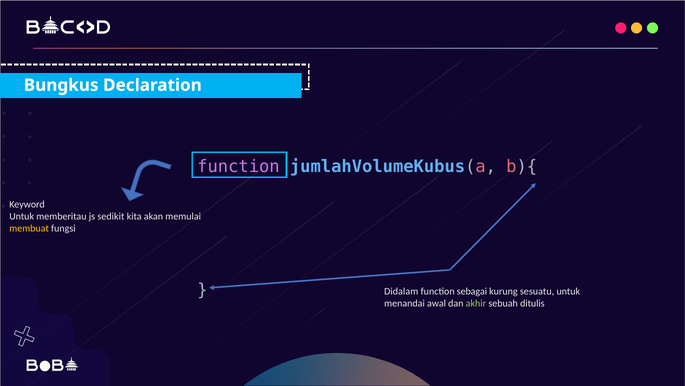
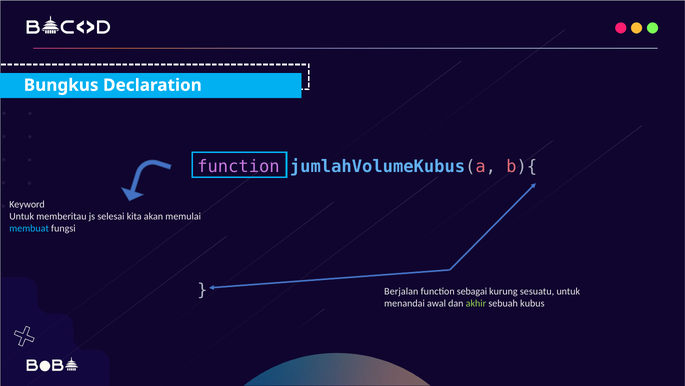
sedikit: sedikit -> selesai (111, 216)
membuat colour: yellow -> light blue (29, 228)
Didalam: Didalam -> Berjalan (401, 291)
ditulis: ditulis -> kubus (532, 303)
